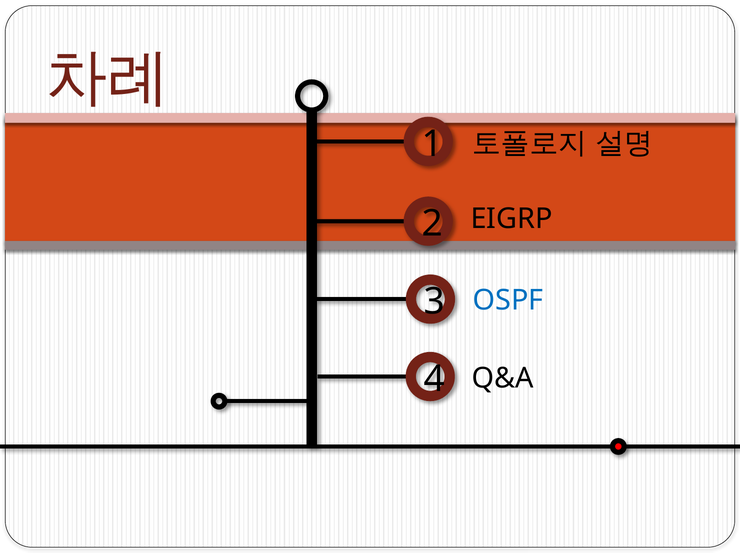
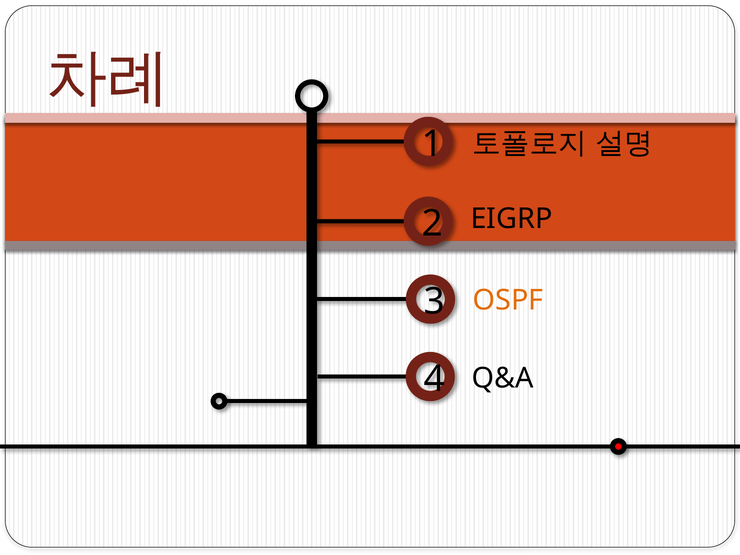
OSPF colour: blue -> orange (508, 300)
